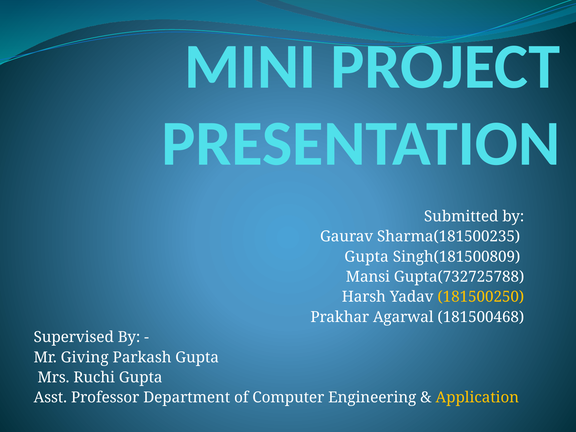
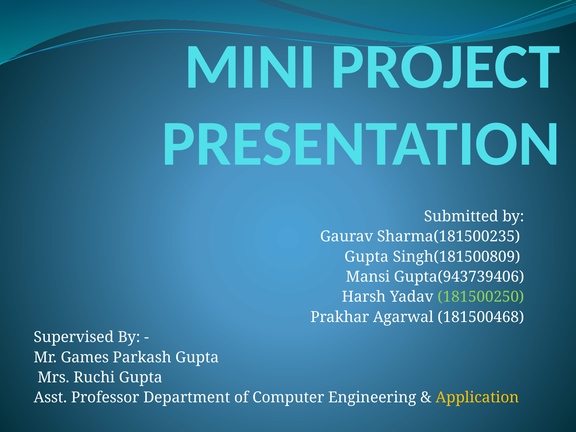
Gupta(732725788: Gupta(732725788 -> Gupta(943739406 (459, 277)
181500250 colour: yellow -> light green (481, 297)
Giving: Giving -> Games (85, 357)
